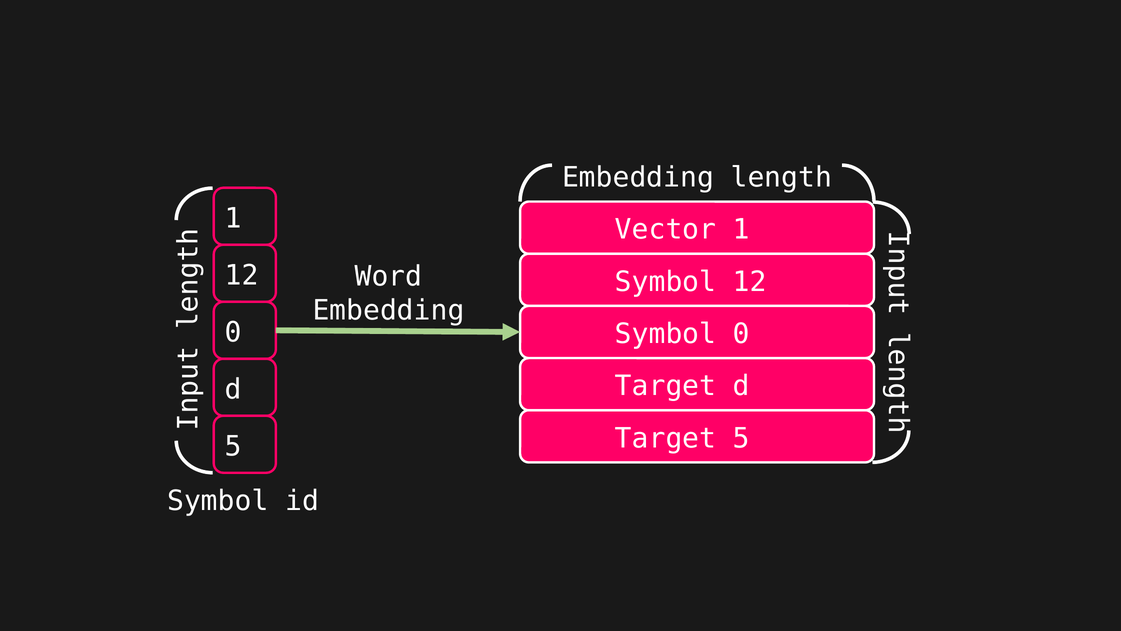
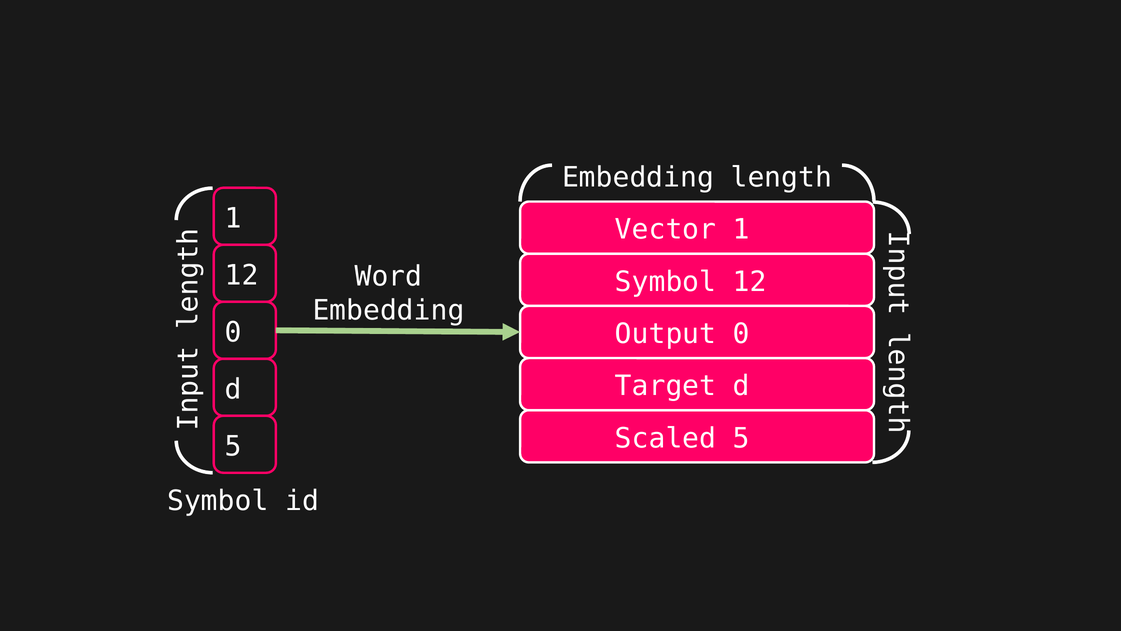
Symbol: Symbol -> Output (666, 334)
Target: Target -> Scaled (666, 438)
